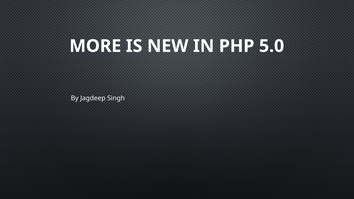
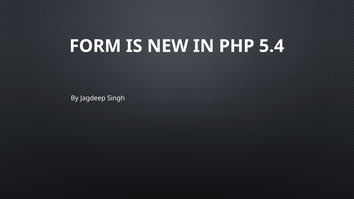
MORE: MORE -> FORM (95, 46)
5.0: 5.0 -> 5.4 (272, 46)
